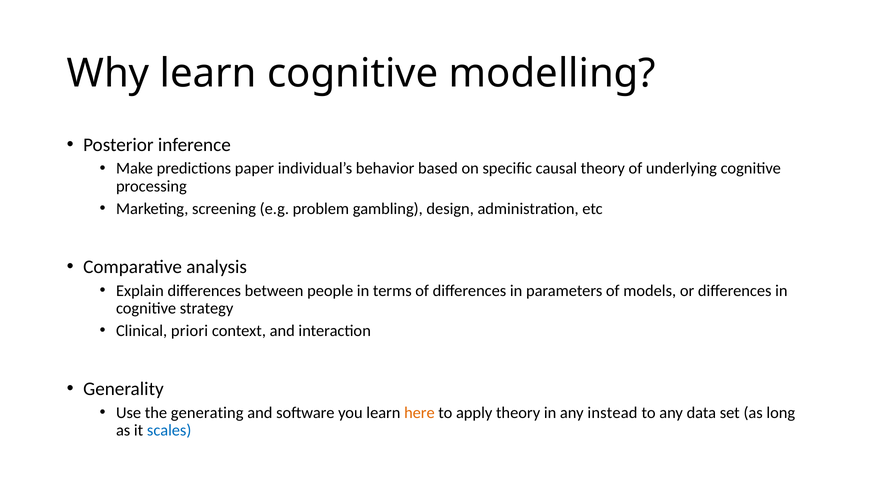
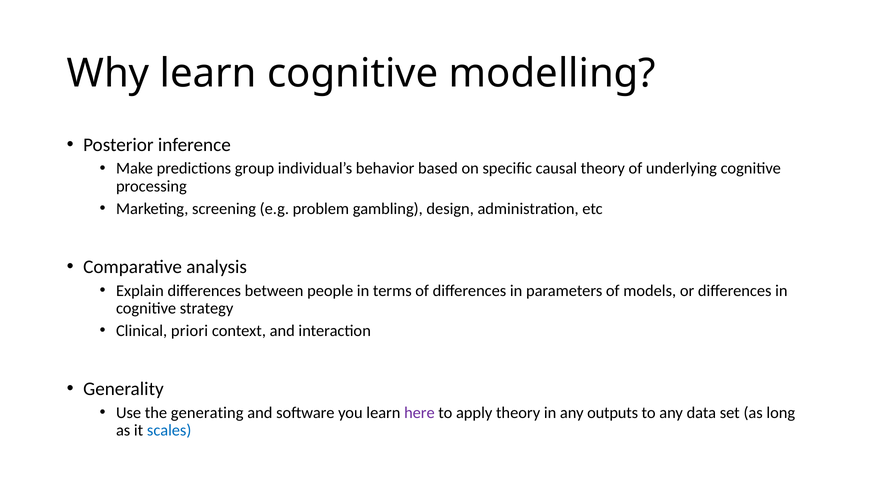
paper: paper -> group (255, 168)
here colour: orange -> purple (419, 412)
instead: instead -> outputs (613, 412)
